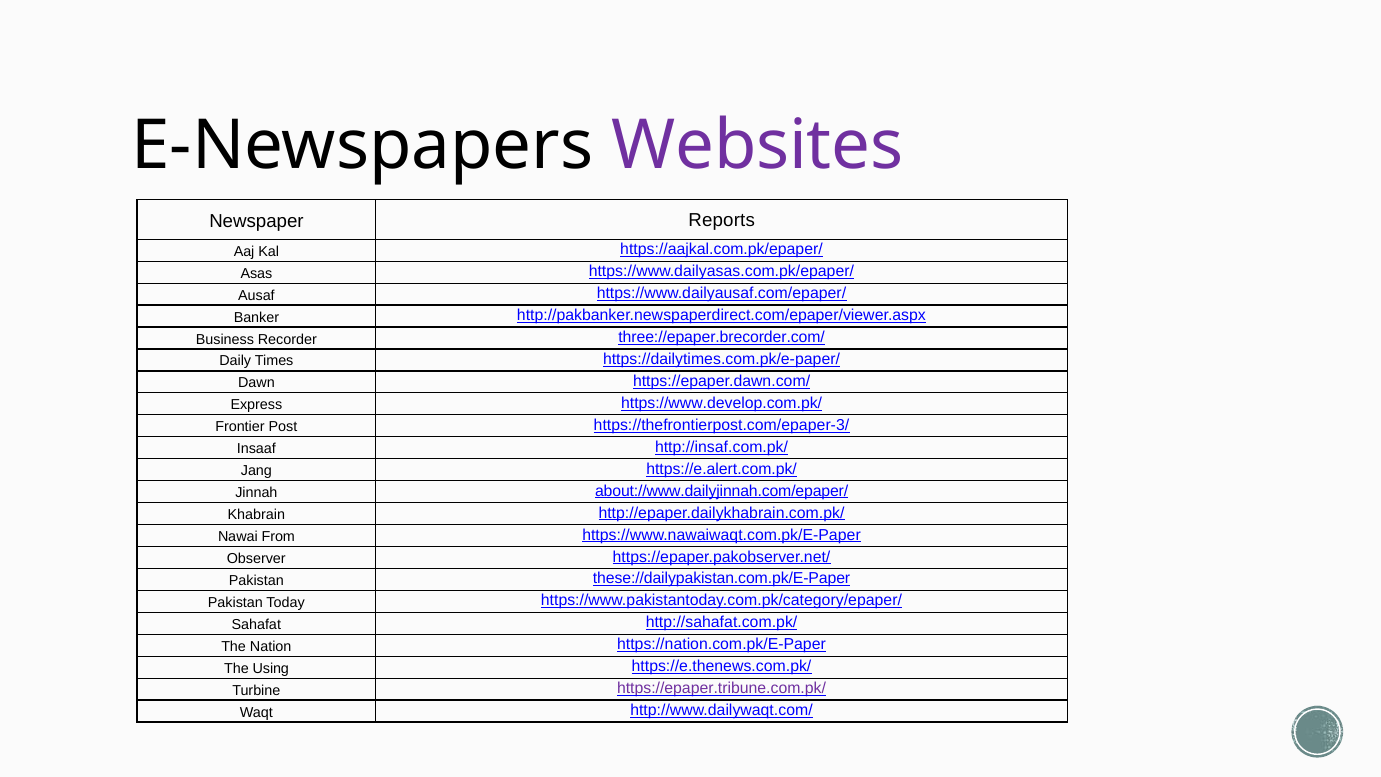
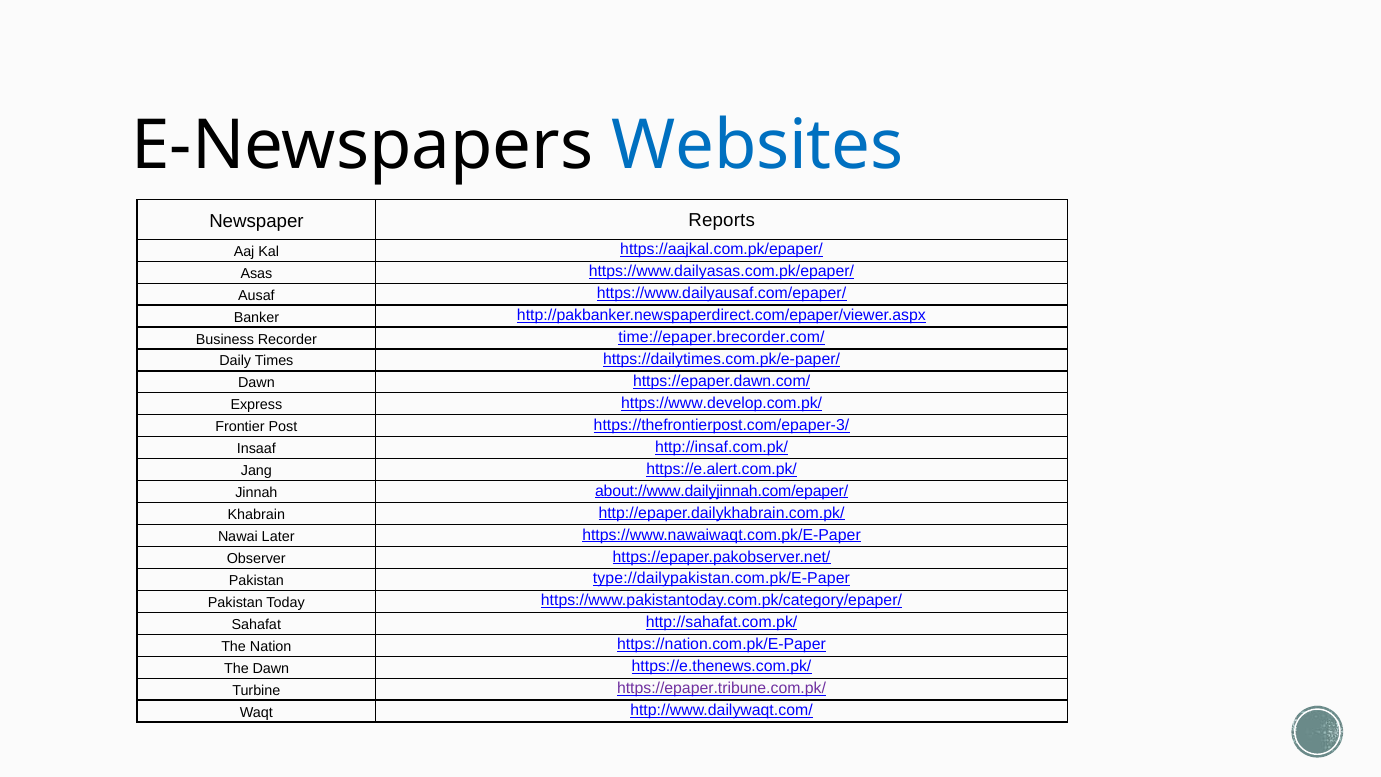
Websites colour: purple -> blue (757, 146)
three://epaper.brecorder.com/: three://epaper.brecorder.com/ -> time://epaper.brecorder.com/ (722, 337)
From: From -> Later (278, 537)
these://dailypakistan.com.pk/E-Paper: these://dailypakistan.com.pk/E-Paper -> type://dailypakistan.com.pk/E-Paper (721, 579)
The Using: Using -> Dawn (271, 668)
